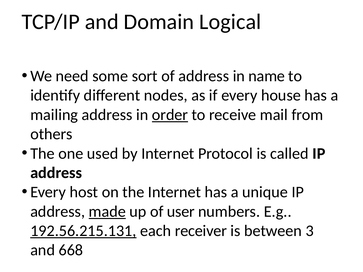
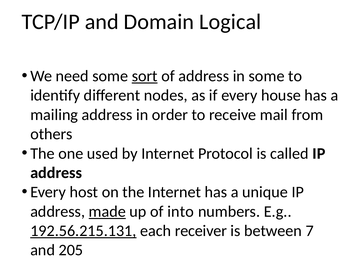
sort underline: none -> present (145, 76)
in name: name -> some (267, 76)
order underline: present -> none (170, 115)
user: user -> into (181, 212)
3: 3 -> 7 (310, 231)
668: 668 -> 205 (71, 250)
